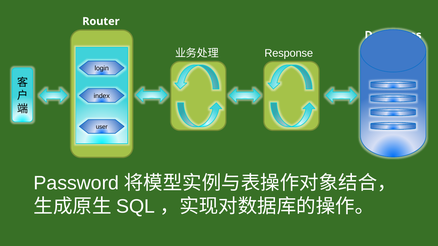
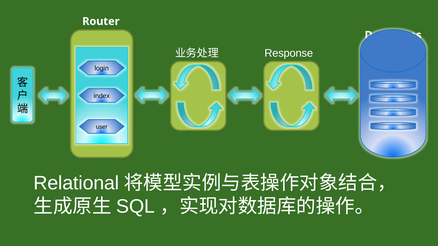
Password: Password -> Relational (76, 183)
